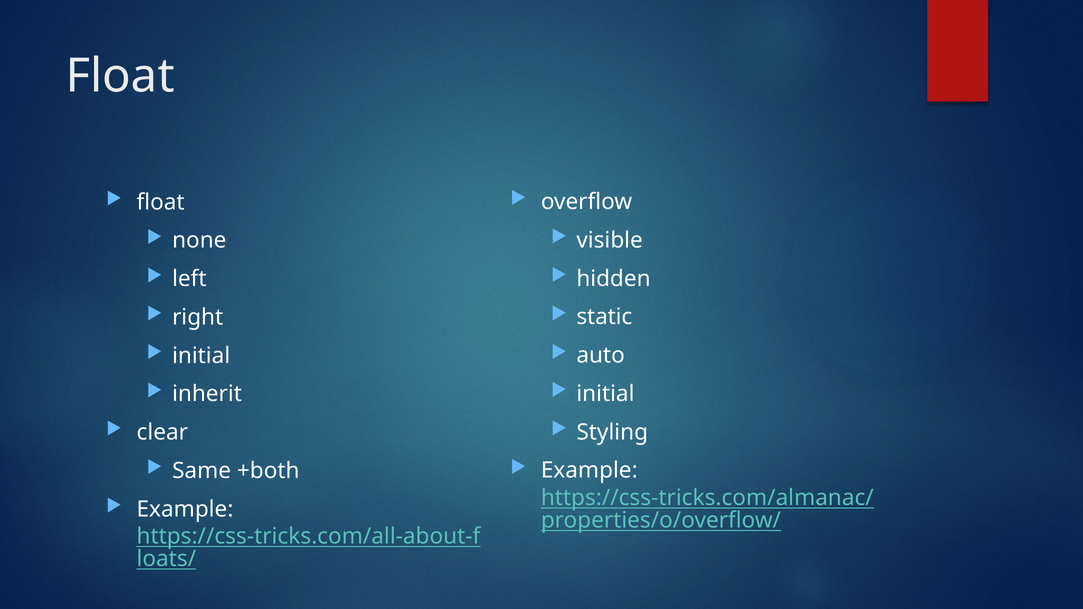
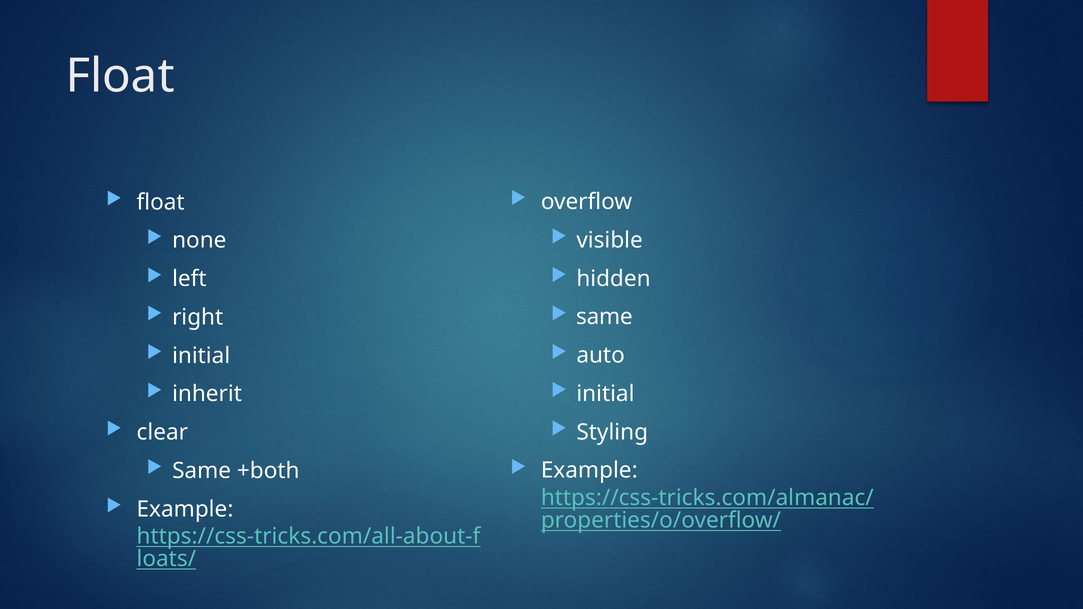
static: static -> same (604, 317)
